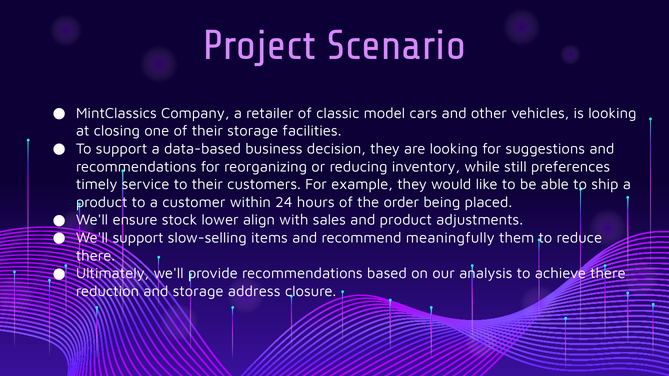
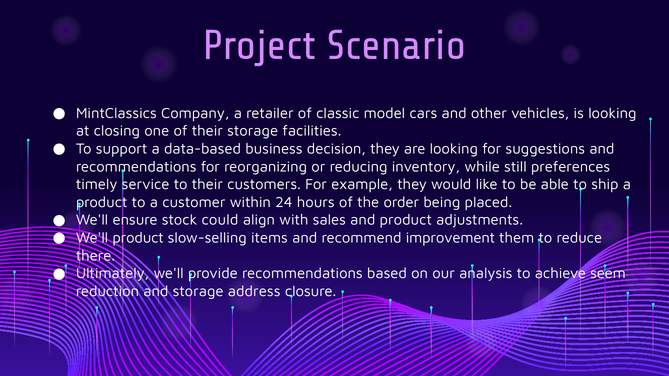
lower: lower -> could (220, 220)
We'll support: support -> product (138, 238)
meaningfully: meaningfully -> improvement (450, 238)
achieve there: there -> seem (608, 274)
